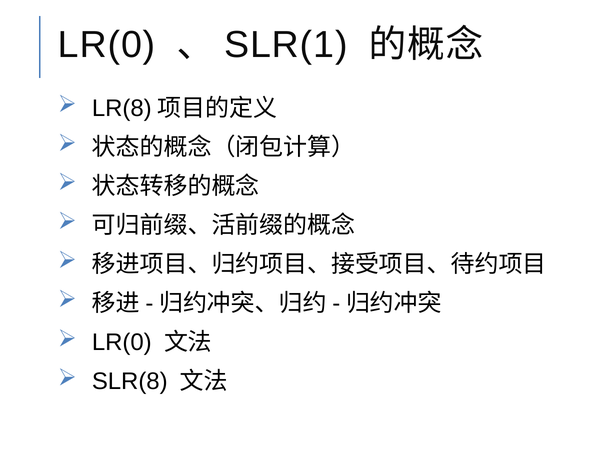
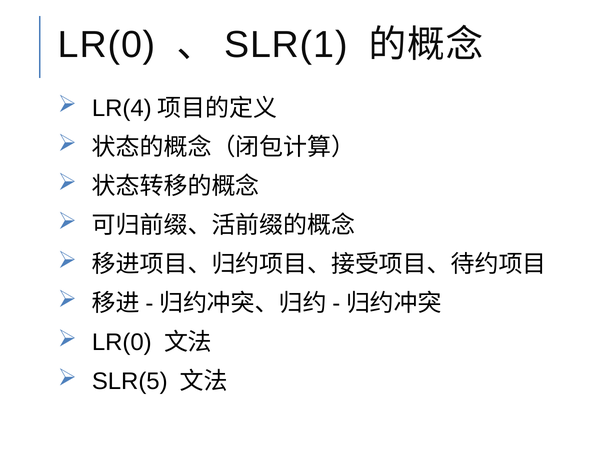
LR(8: LR(8 -> LR(4 (122, 108)
SLR(8: SLR(8 -> SLR(5 (130, 382)
